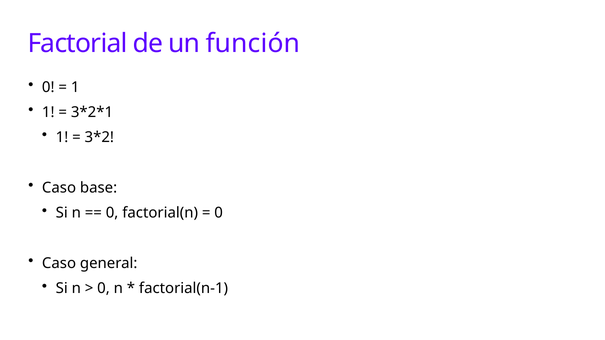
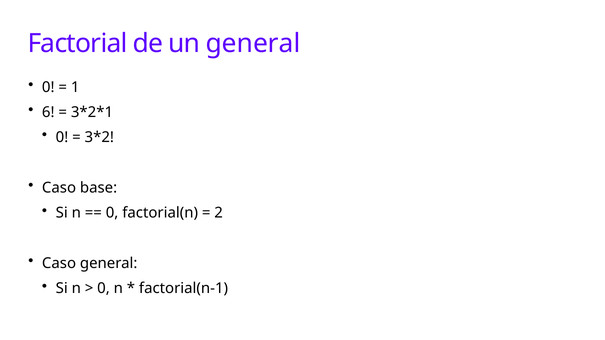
un función: función -> general (253, 44)
1: 1 -> 6 (48, 112)
1: 1 -> 0 (62, 138)
0: 0 -> 2 (219, 213)
